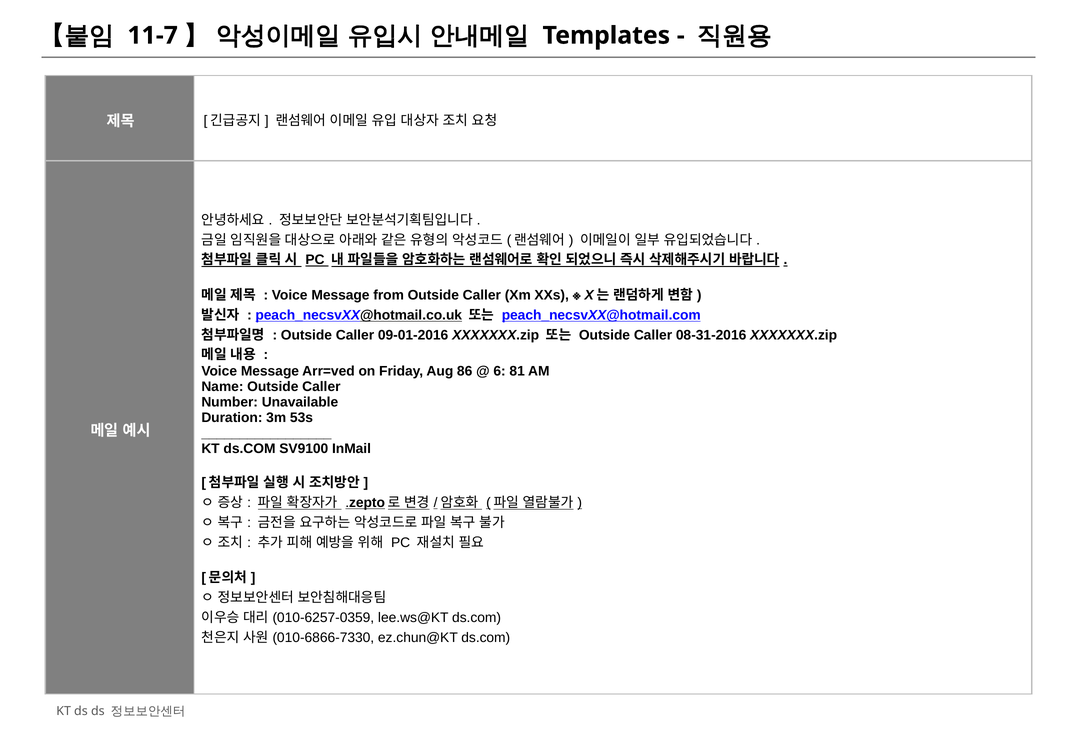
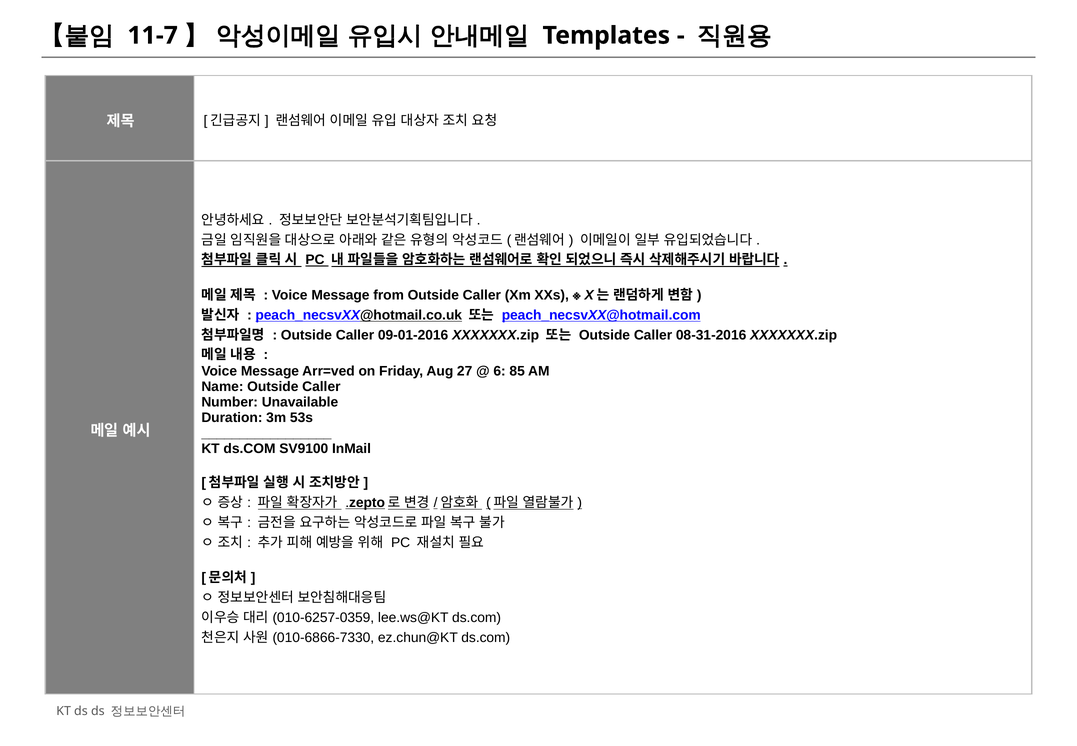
86: 86 -> 27 (465, 371)
81: 81 -> 85 (517, 371)
